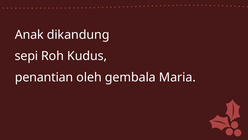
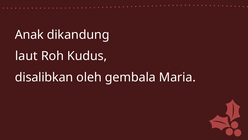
sepi: sepi -> laut (26, 56)
penantian: penantian -> disalibkan (44, 77)
